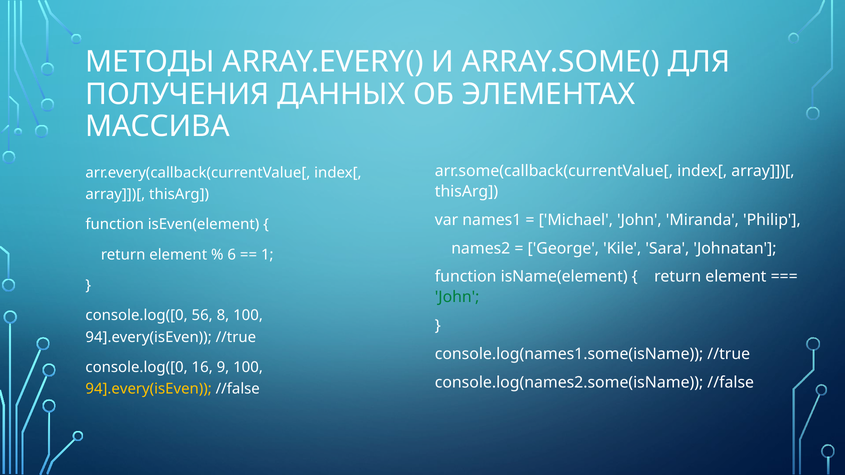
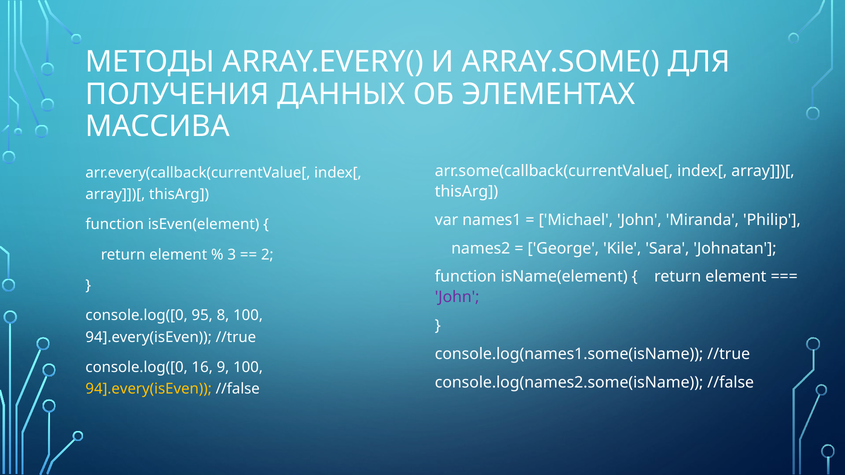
6: 6 -> 3 (232, 255)
1: 1 -> 2 (267, 255)
John colour: green -> purple (457, 297)
56: 56 -> 95 (202, 316)
